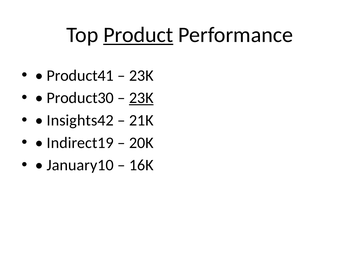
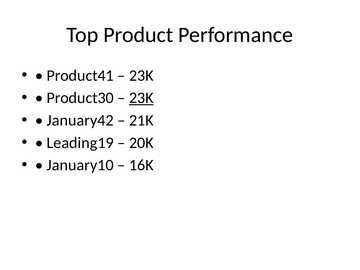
Product underline: present -> none (138, 35)
Insights42: Insights42 -> January42 (80, 120)
Indirect19: Indirect19 -> Leading19 (80, 143)
